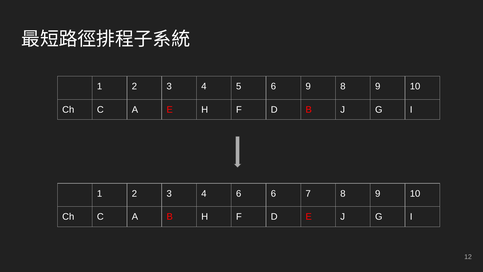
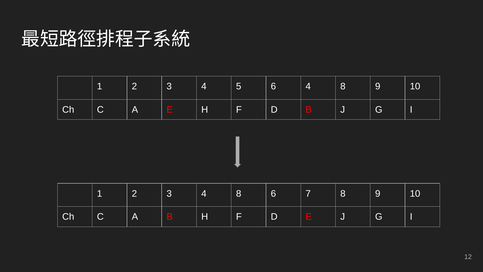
6 9: 9 -> 4 (308, 86)
3 4 6: 6 -> 8 (239, 193)
